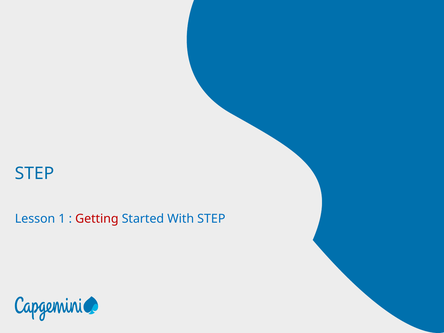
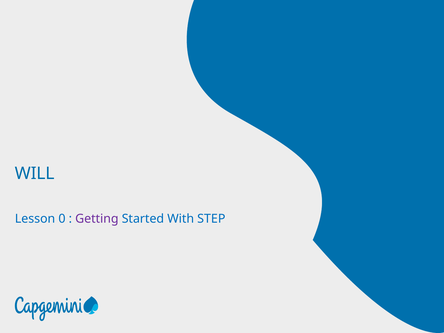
STEP: STEP -> WILL (35, 173)
1: 1 -> 0 (62, 219)
Getting colour: red -> purple (97, 219)
